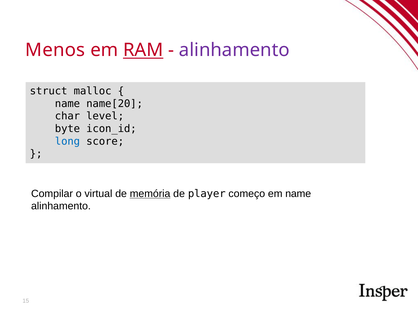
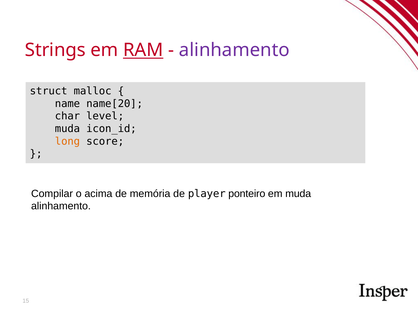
Menos: Menos -> Strings (55, 50)
byte: byte -> muda (67, 129)
long colour: blue -> orange (67, 141)
virtual: virtual -> acima (98, 194)
memória underline: present -> none (150, 194)
começo: começo -> ponteiro (247, 194)
em name: name -> muda (298, 194)
